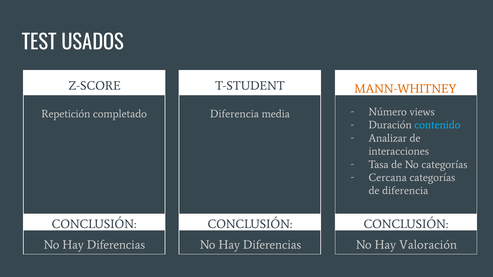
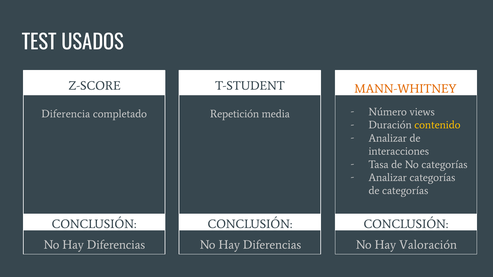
Repetición: Repetición -> Diferencia (66, 114)
Diferencia: Diferencia -> Repetición (235, 114)
contenido colour: light blue -> yellow (437, 125)
Cercana: Cercana -> Analizar (388, 178)
de diferencia: diferencia -> categorías (405, 191)
